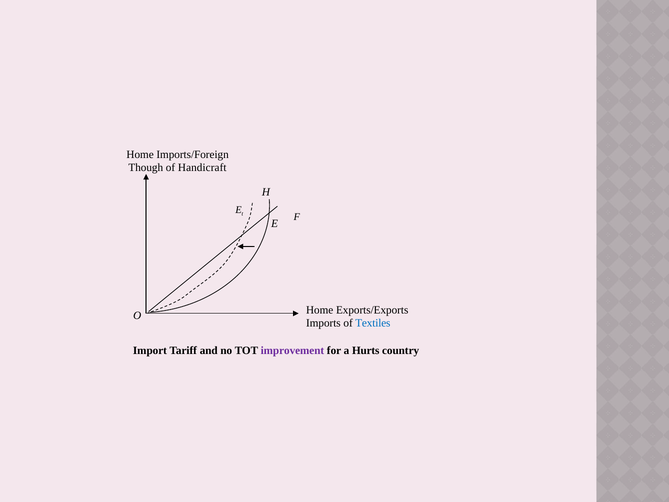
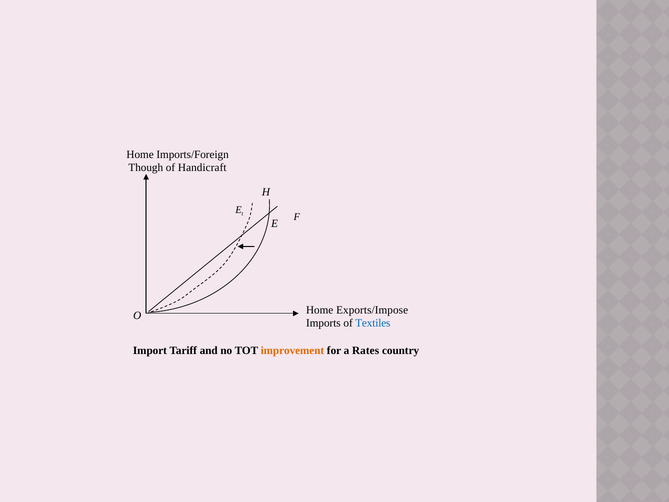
Exports/Exports: Exports/Exports -> Exports/Impose (372, 310)
improvement colour: purple -> orange (292, 350)
Hurts: Hurts -> Rates (366, 350)
